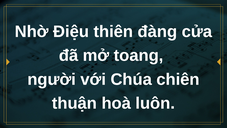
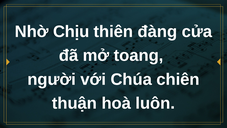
Điệu: Điệu -> Chịu (71, 32)
